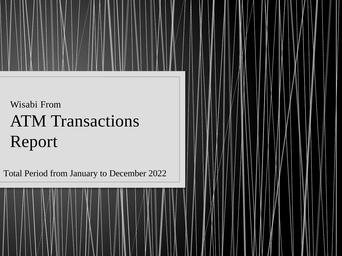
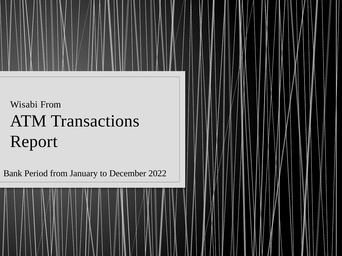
Total: Total -> Bank (13, 174)
